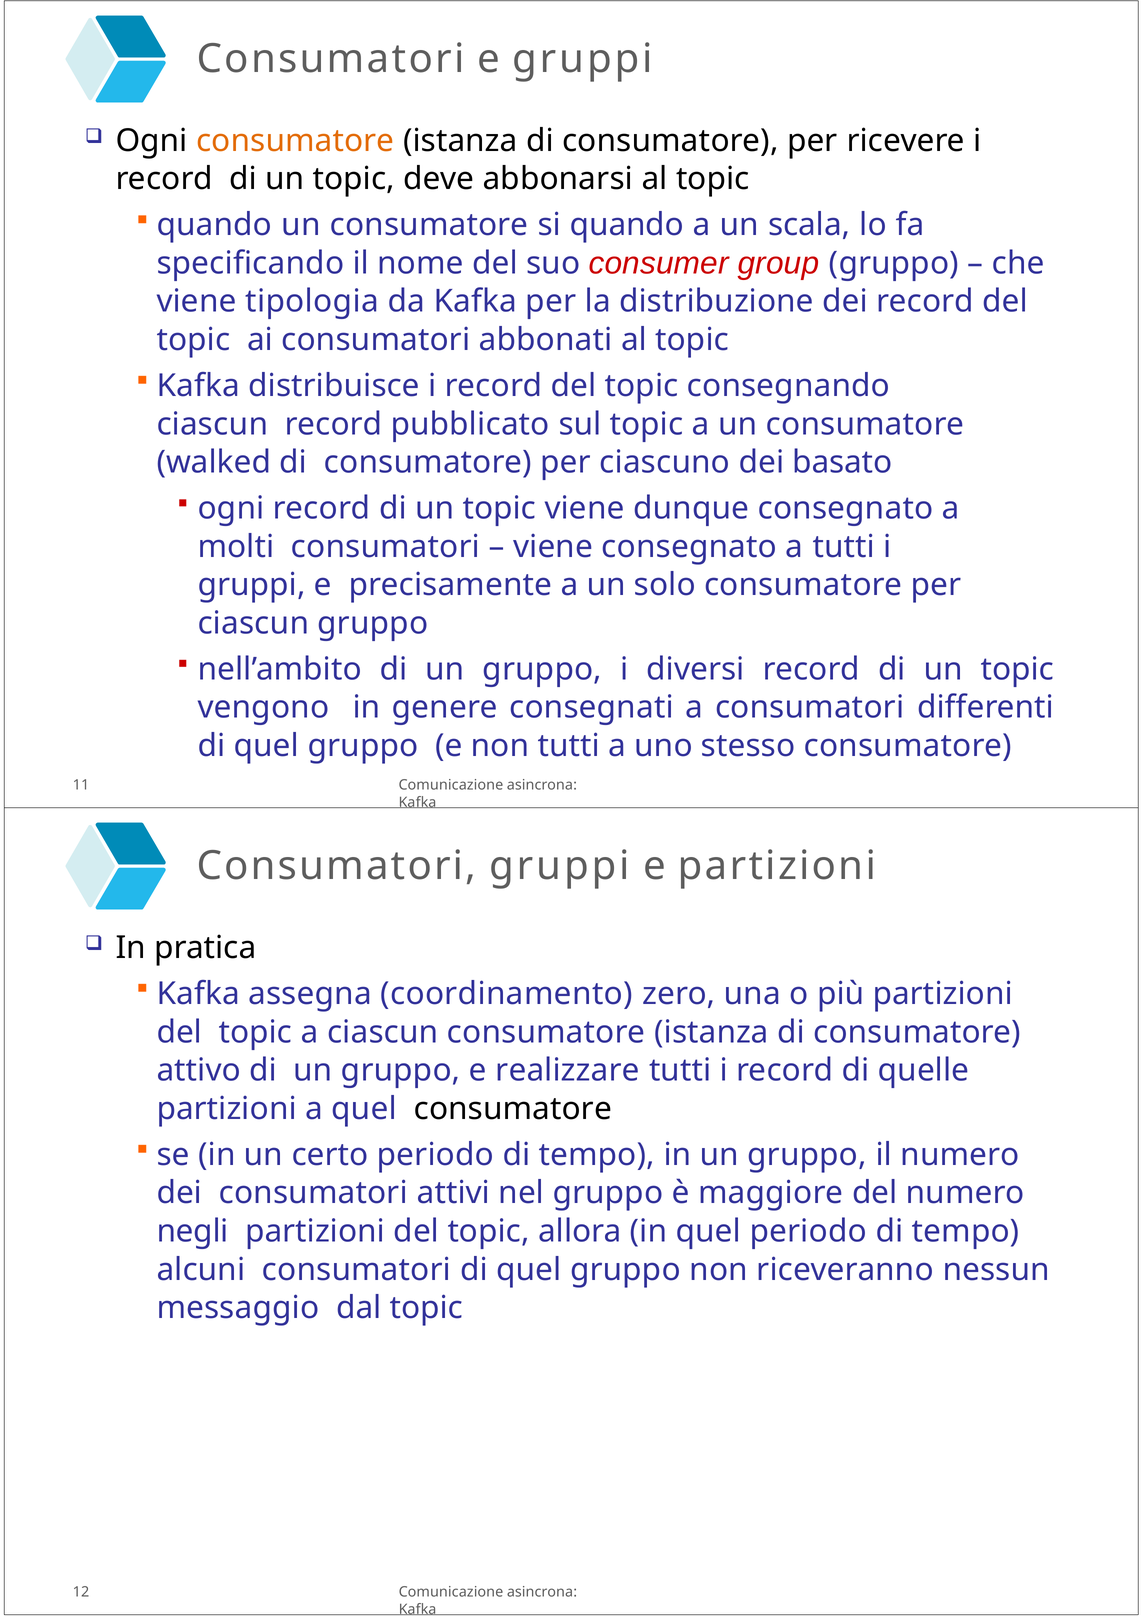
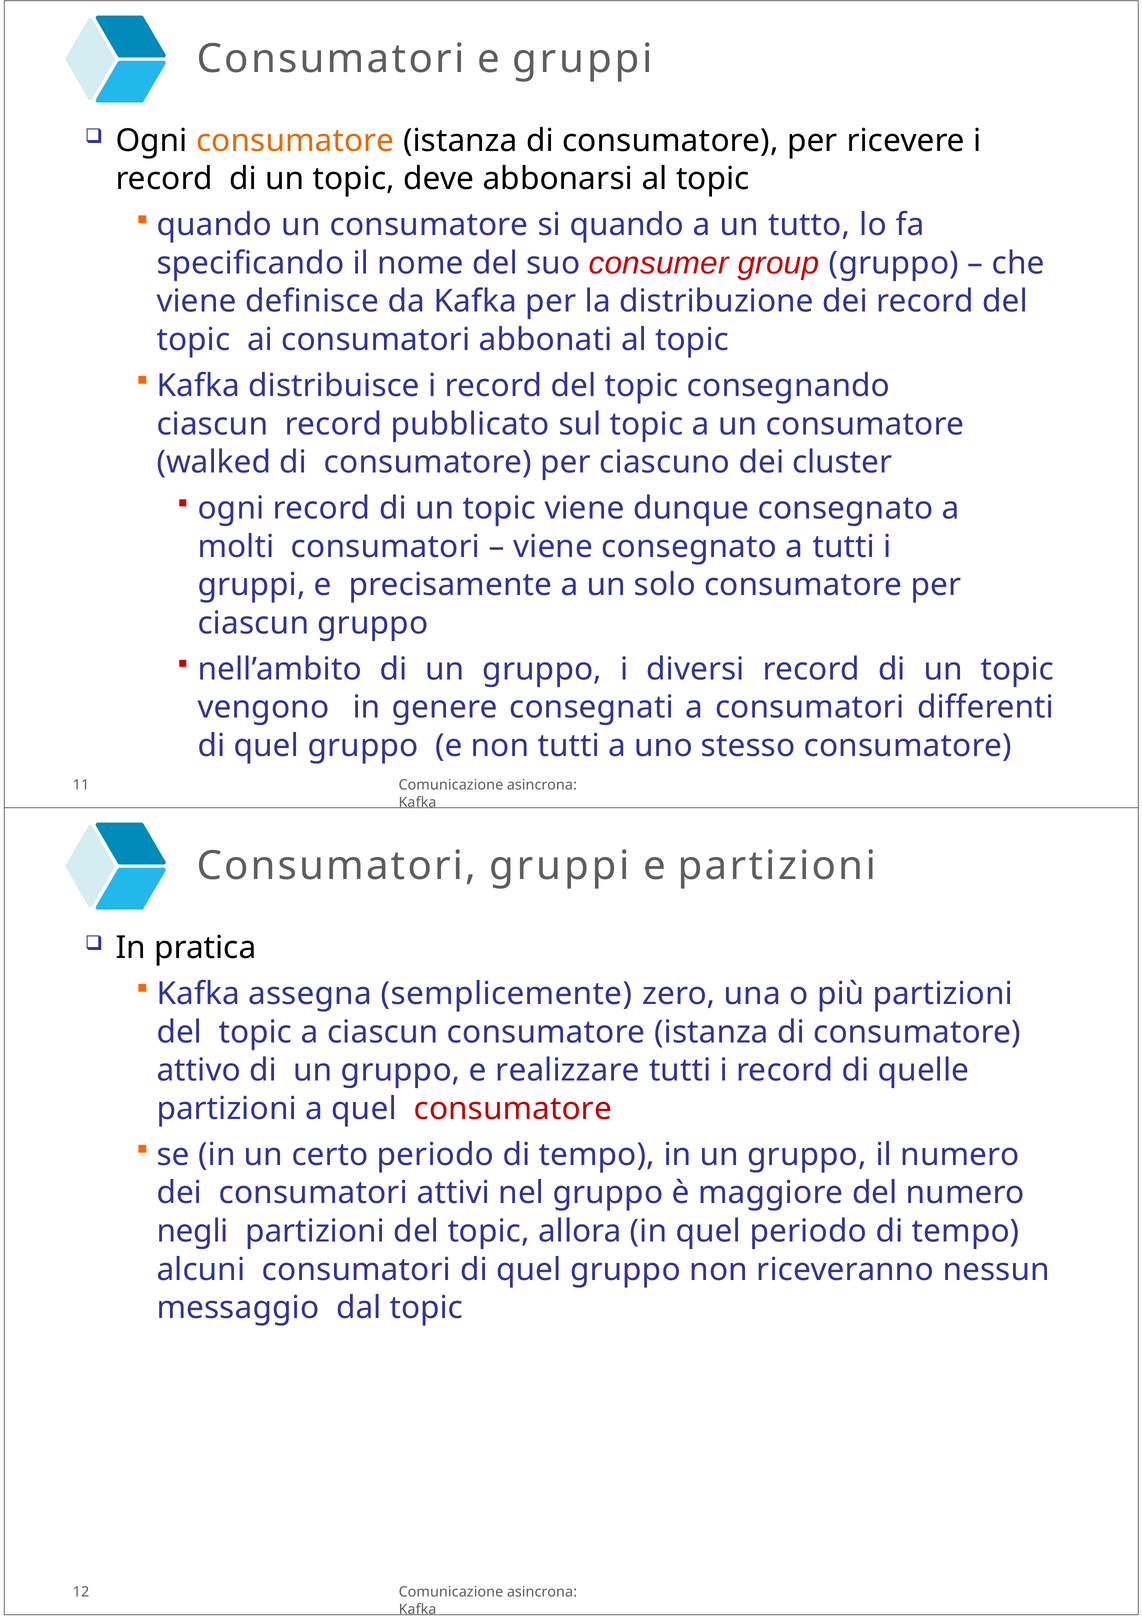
scala: scala -> tutto (809, 225)
tipologia: tipologia -> definisce (312, 302)
basato: basato -> cluster (842, 462)
coordinamento: coordinamento -> semplicemente (506, 994)
consumatore colour: black -> red (513, 1109)
